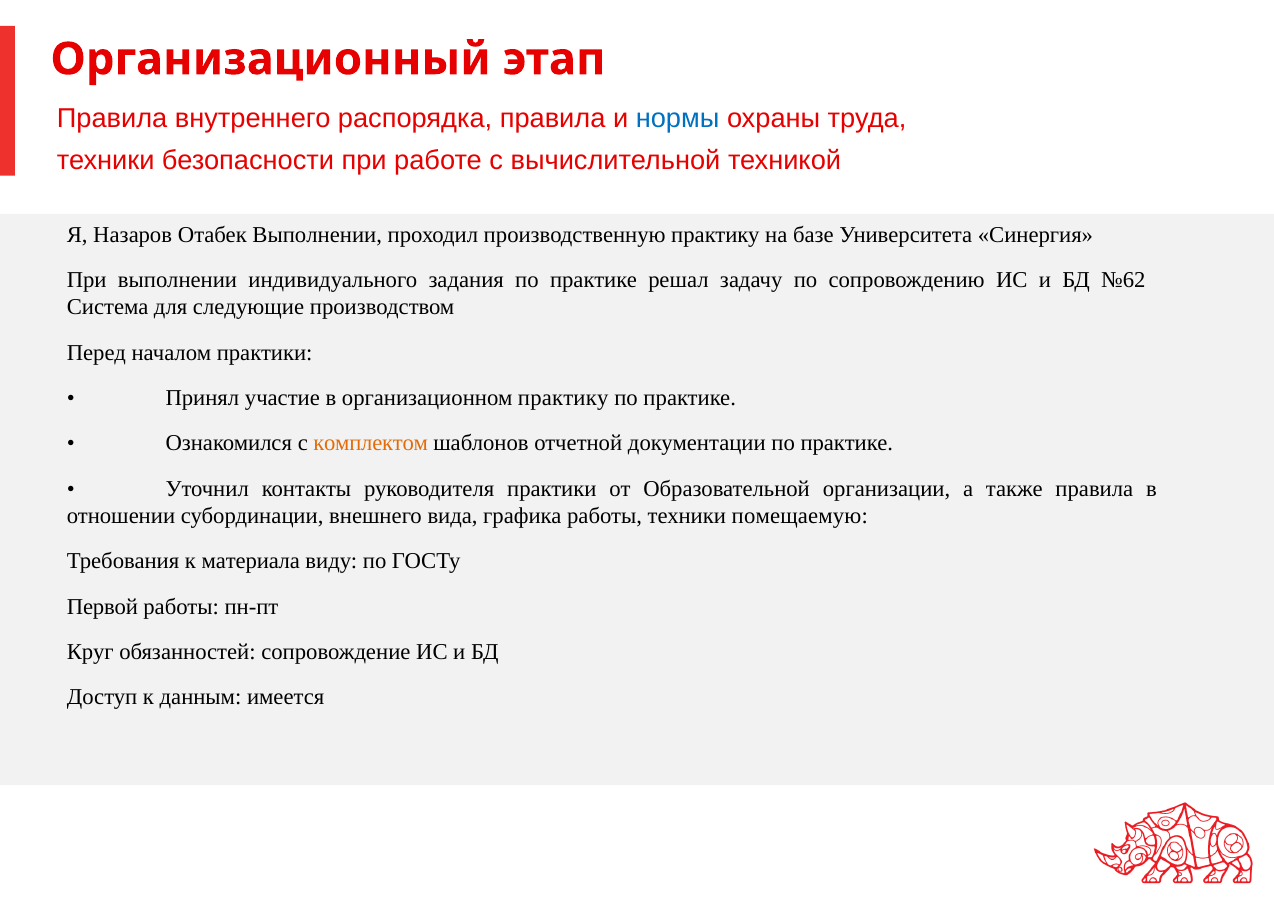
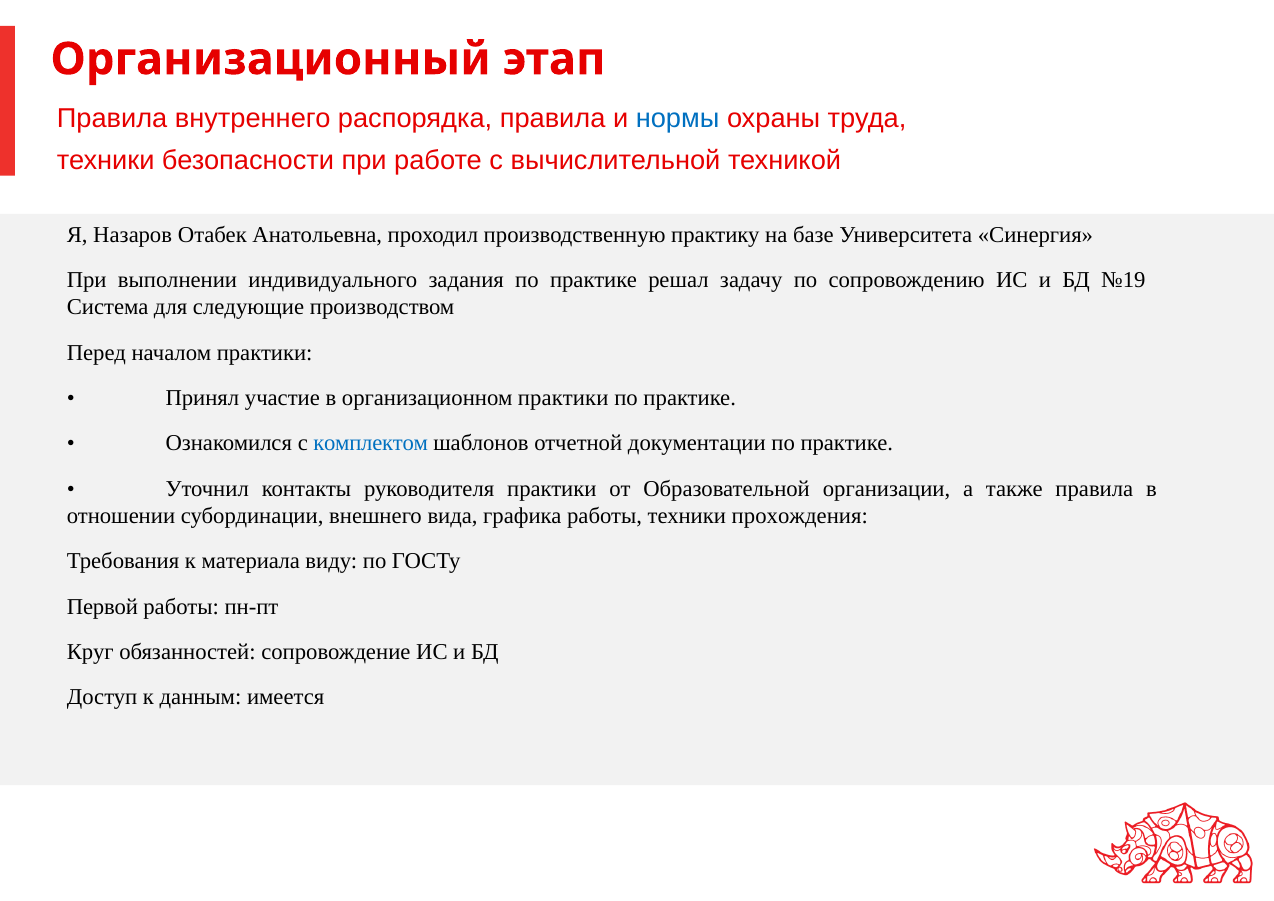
Отабек Выполнении: Выполнении -> Анатольевна (317, 234)
№62: №62 -> №19 (1123, 280)
организационном практику: практику -> практики (563, 398)
комплектом colour: orange -> blue (371, 443)
помещаемую: помещаемую -> прохождения (800, 516)
